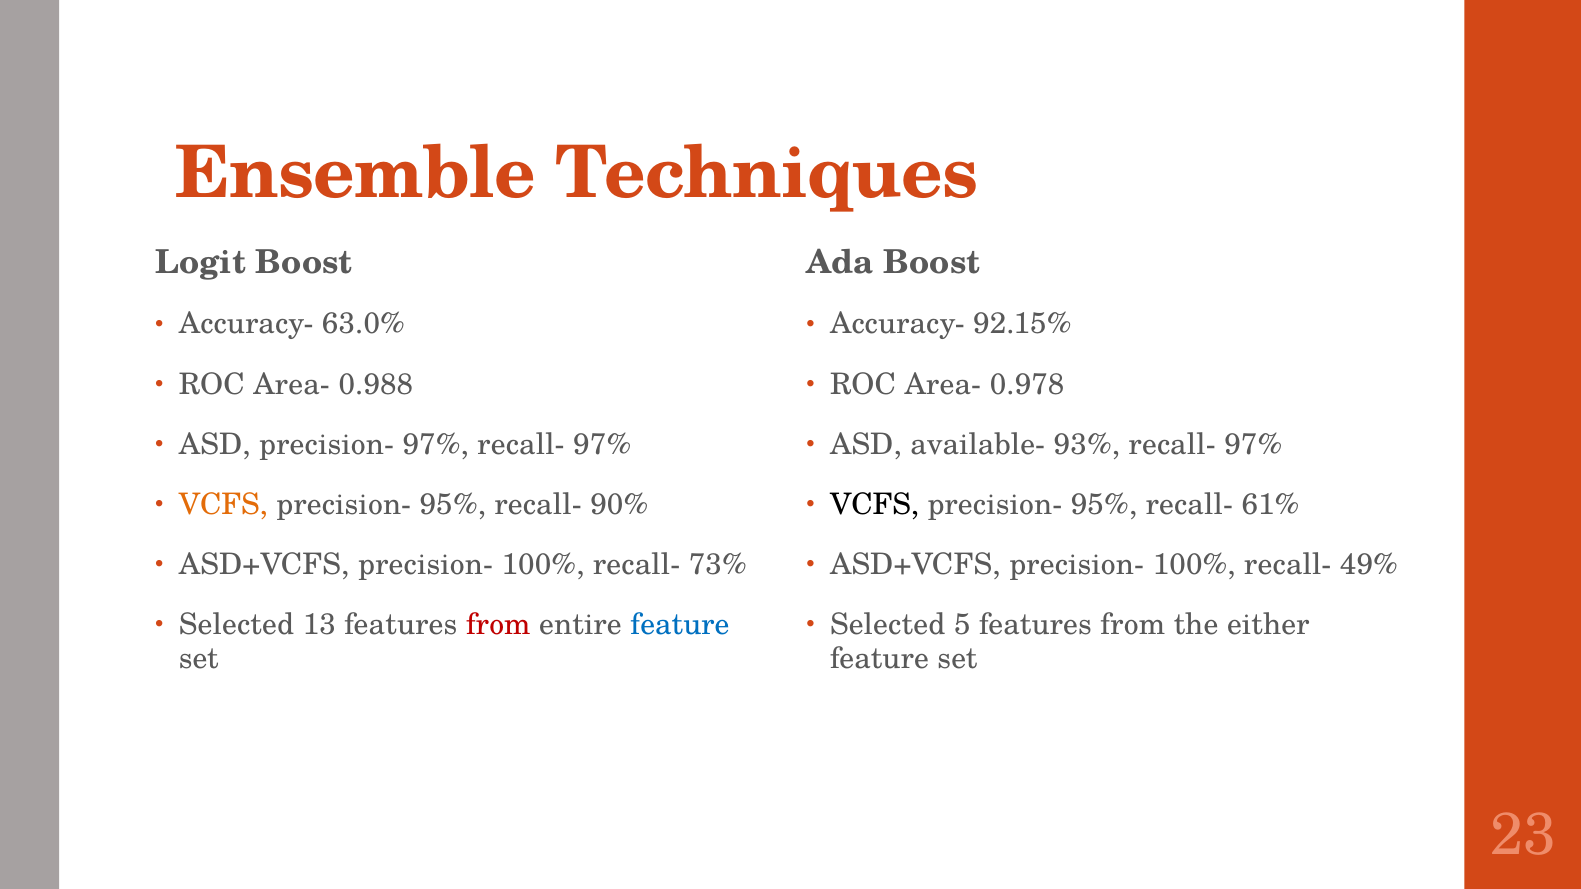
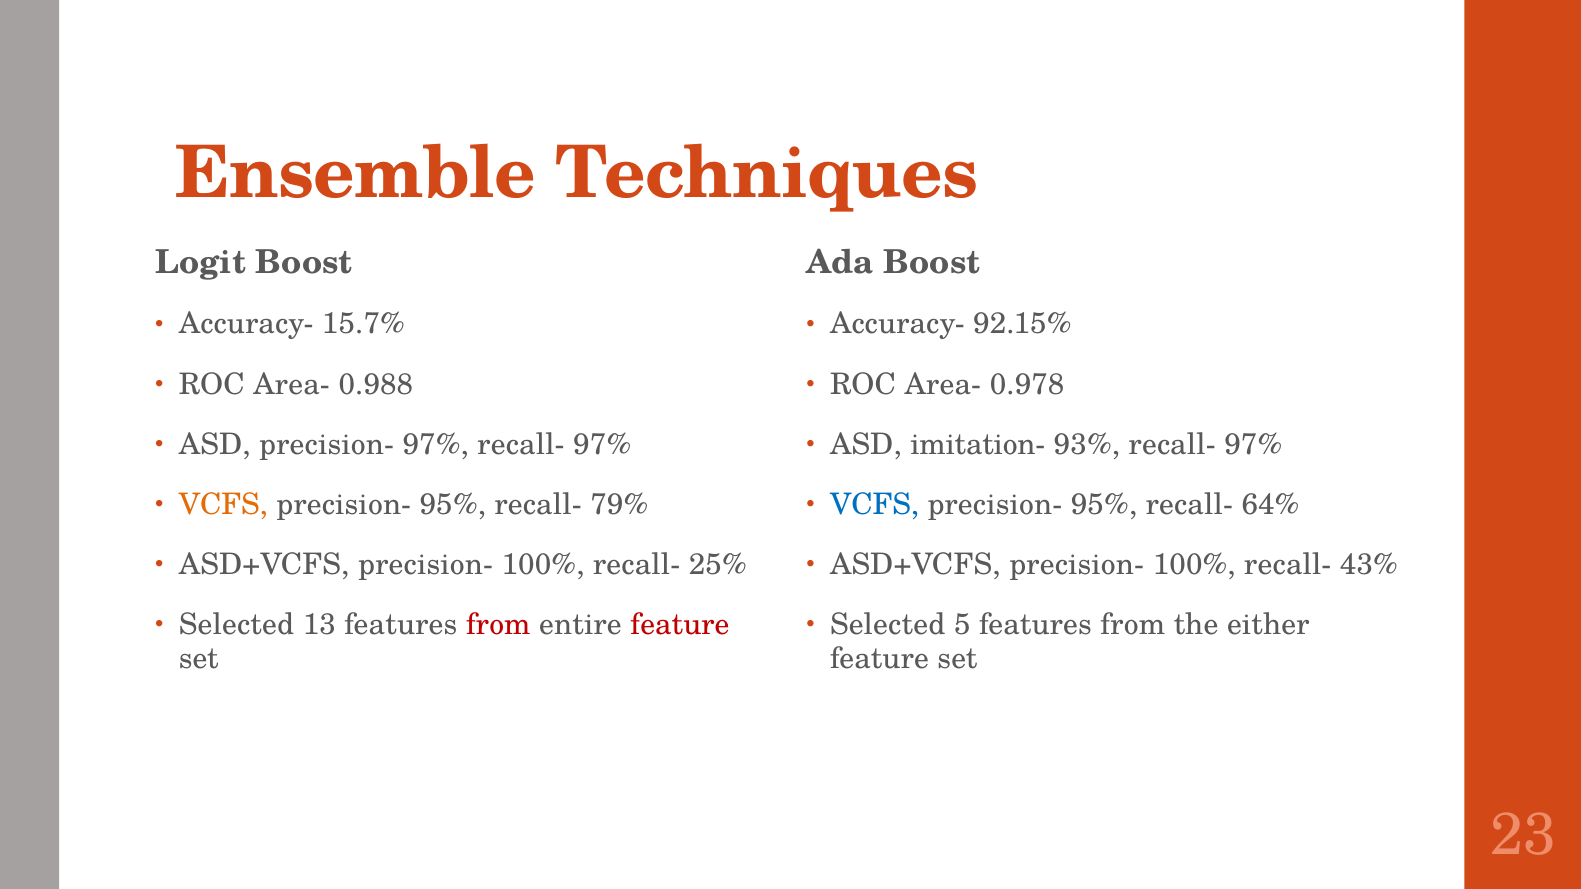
63.0%: 63.0% -> 15.7% (363, 324)
available-: available- -> imitation- (978, 445)
90%: 90% -> 79% (619, 505)
VCFS colour: black -> blue (875, 505)
61%: 61% -> 64% (1270, 505)
73%: 73% -> 25% (718, 565)
49%: 49% -> 43% (1369, 565)
feature colour: blue -> red (680, 625)
